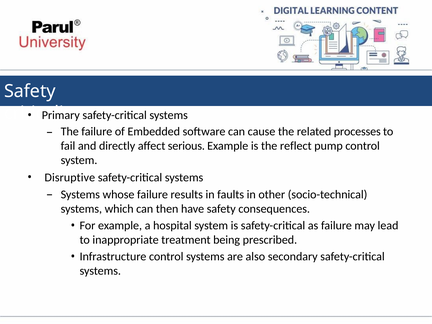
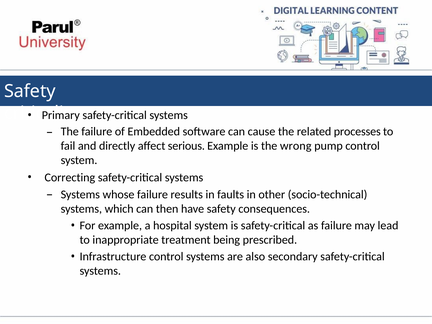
reflect: reflect -> wrong (296, 146)
Disruptive: Disruptive -> Correcting (70, 177)
